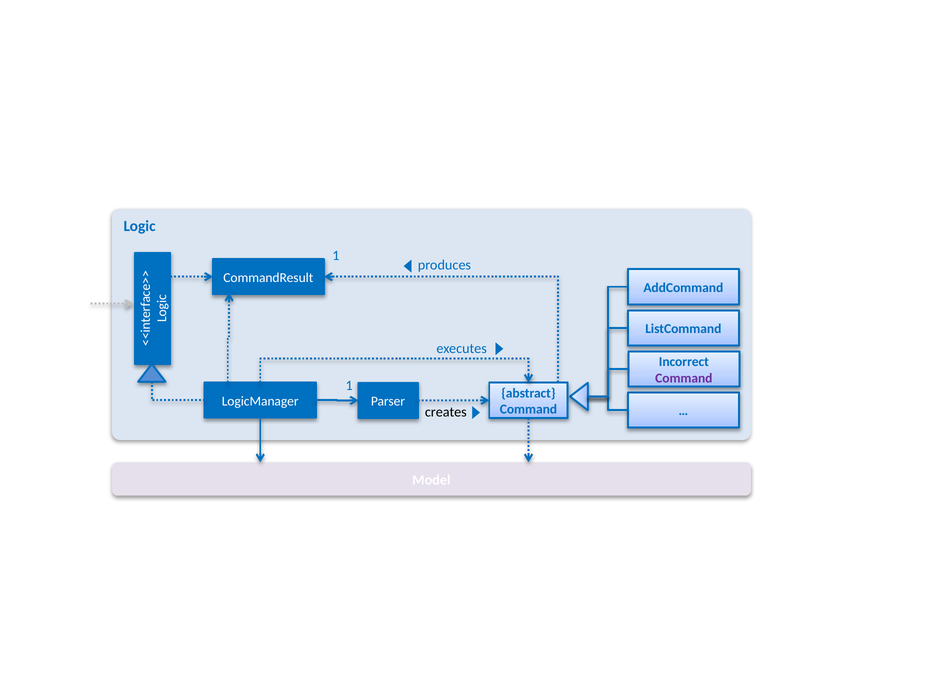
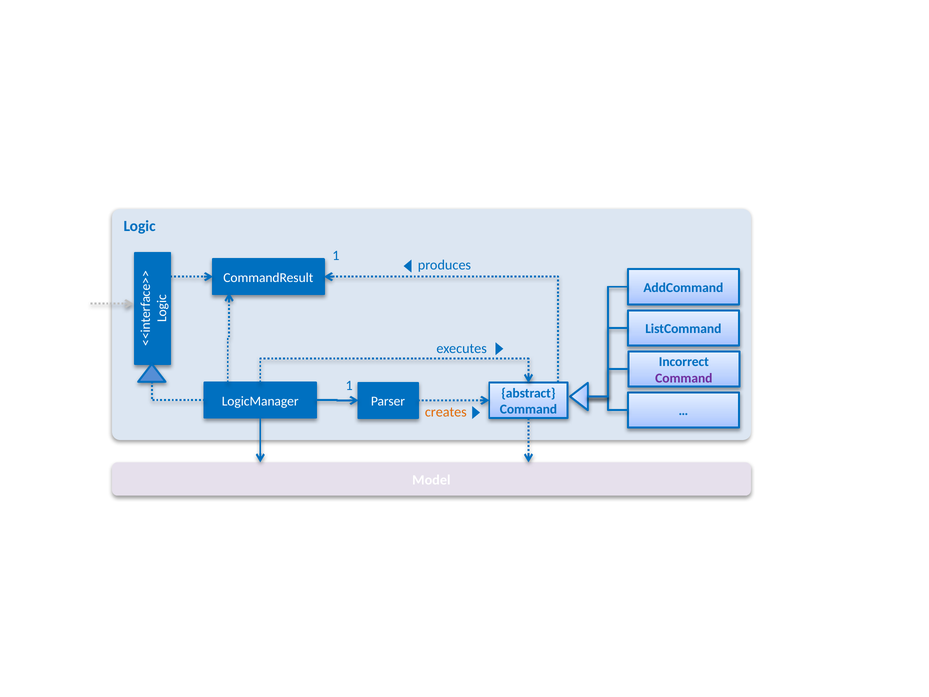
creates colour: black -> orange (446, 412)
